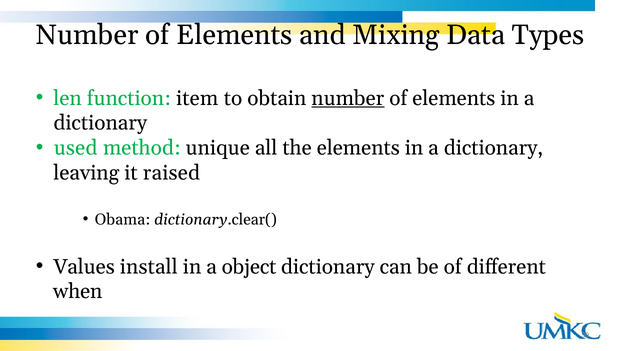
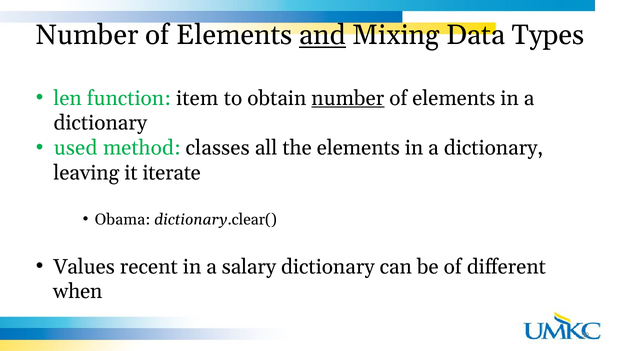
and underline: none -> present (322, 35)
unique: unique -> classes (218, 148)
raised: raised -> iterate (172, 173)
install: install -> recent (149, 267)
object: object -> salary (249, 267)
